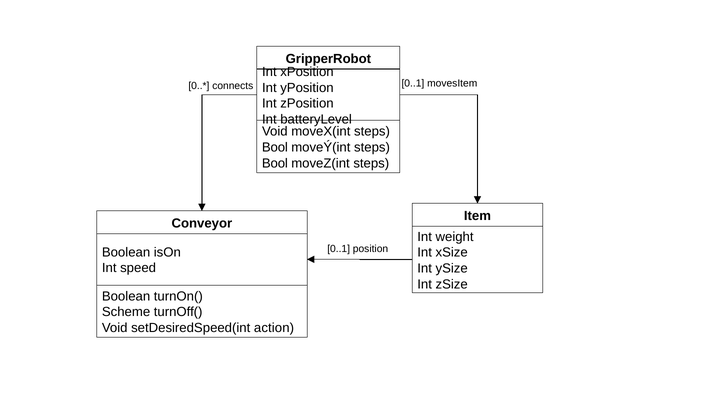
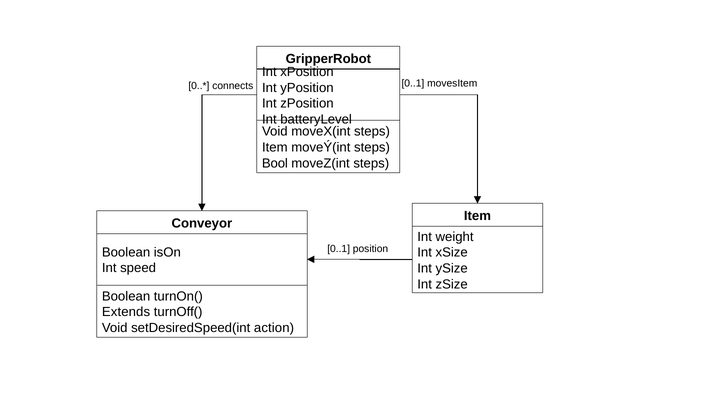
Bool: Bool -> Item (275, 147)
Scheme: Scheme -> Extends (126, 312)
